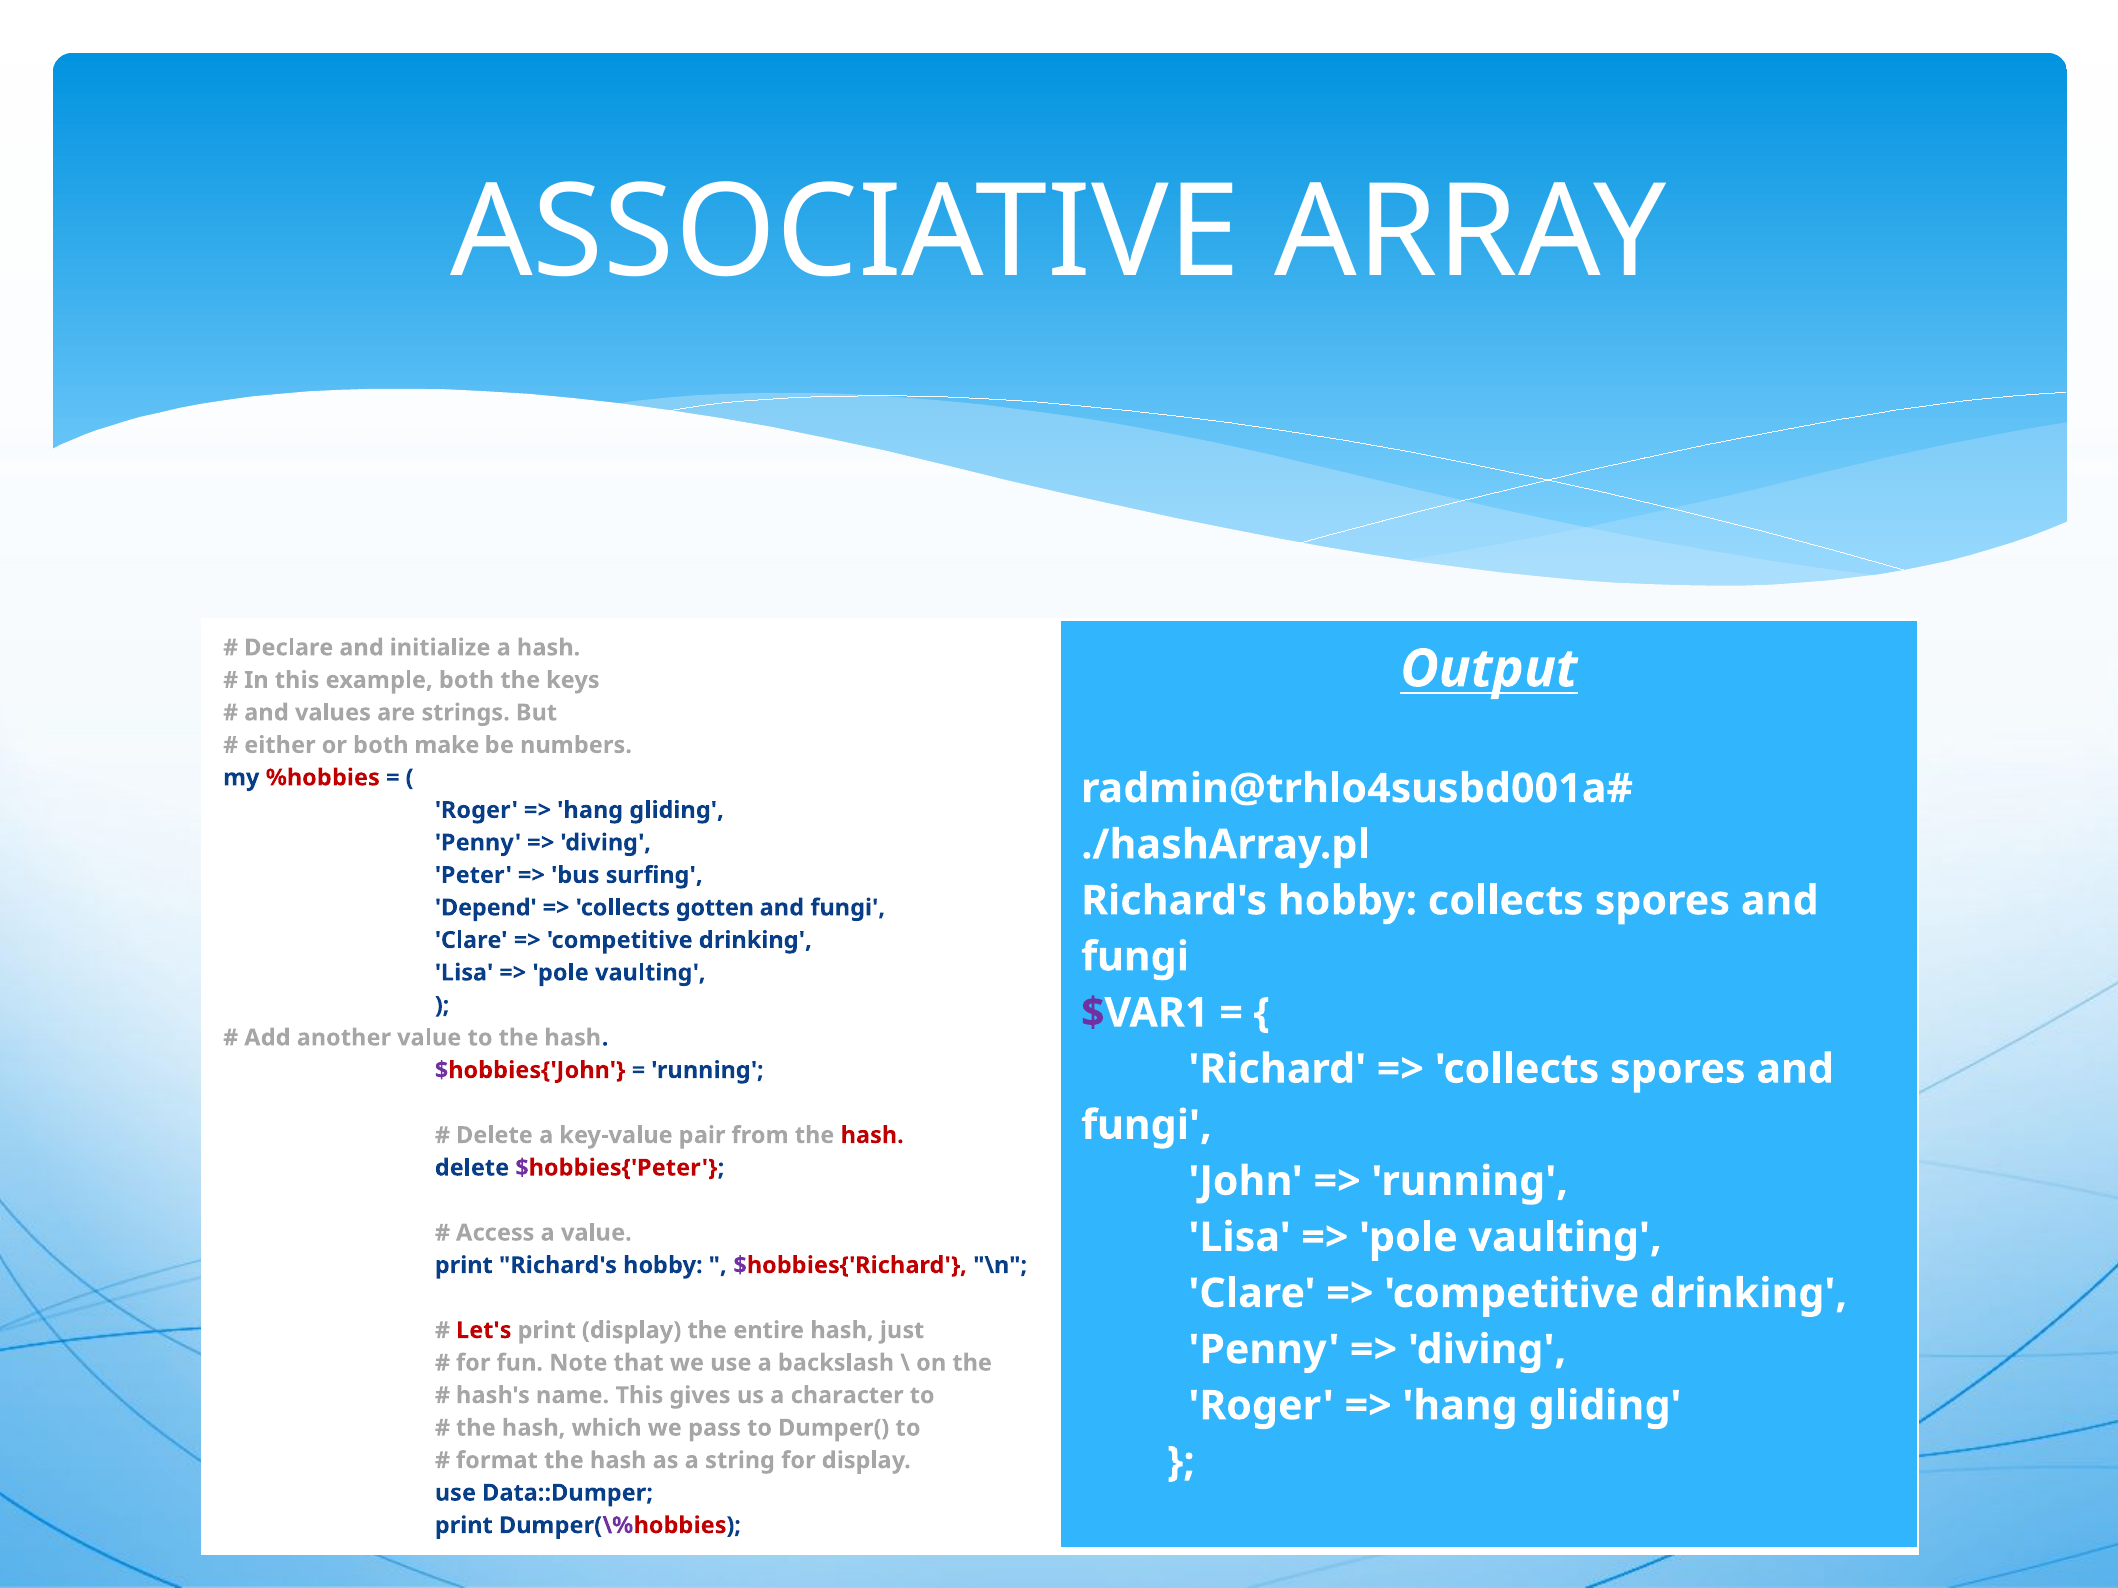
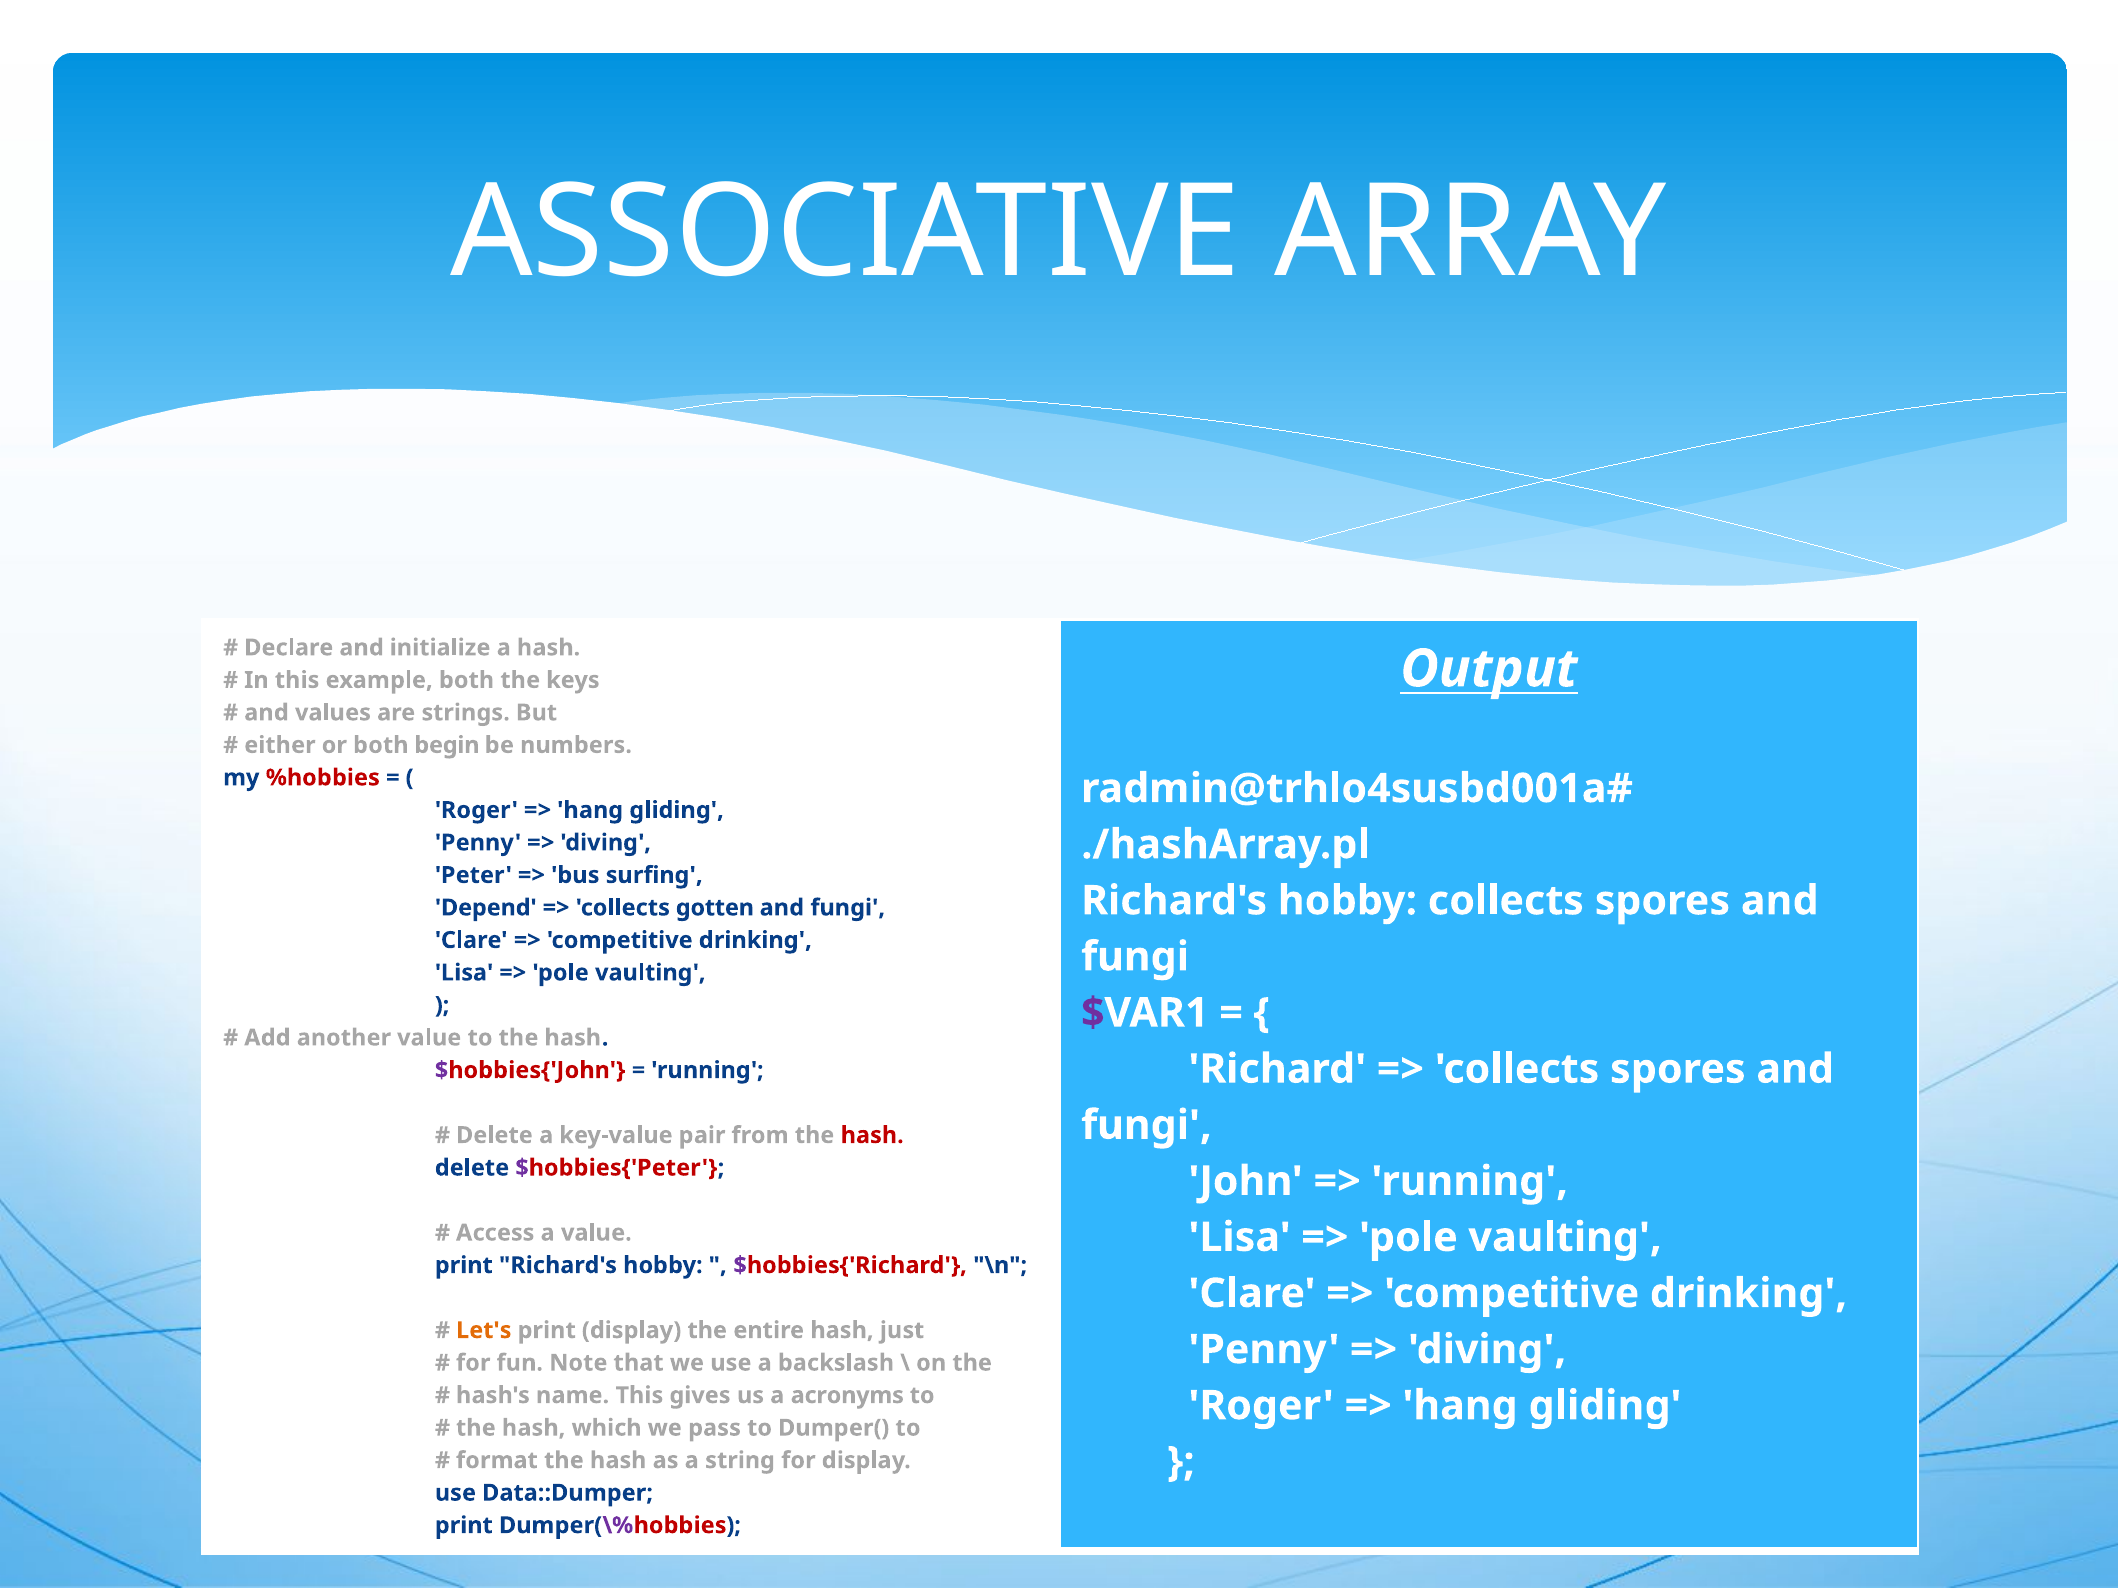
make: make -> begin (447, 745)
Let's colour: red -> orange (484, 1331)
character: character -> acronyms (847, 1396)
